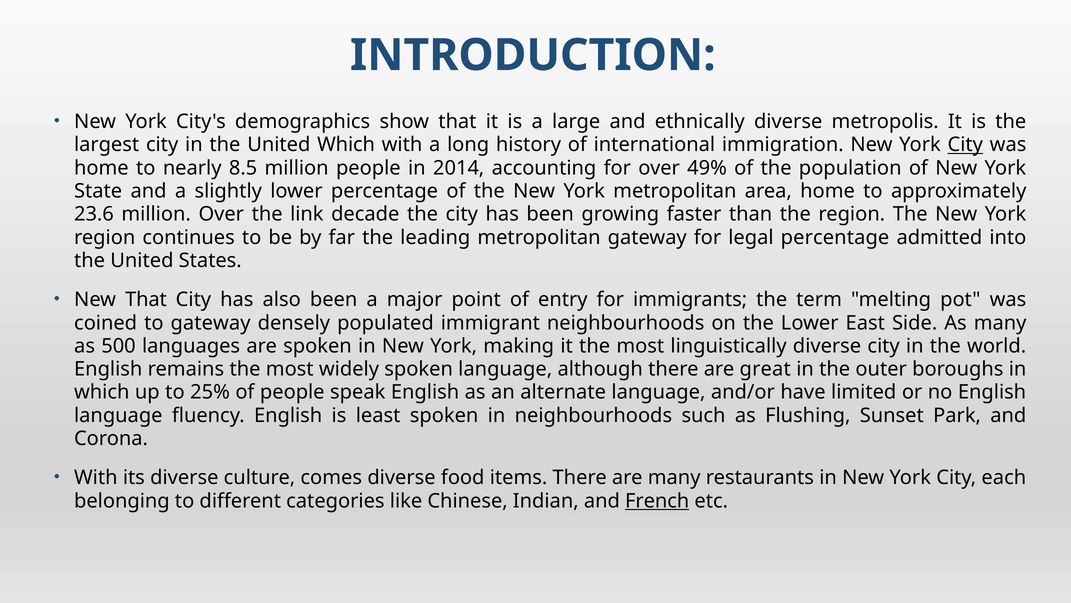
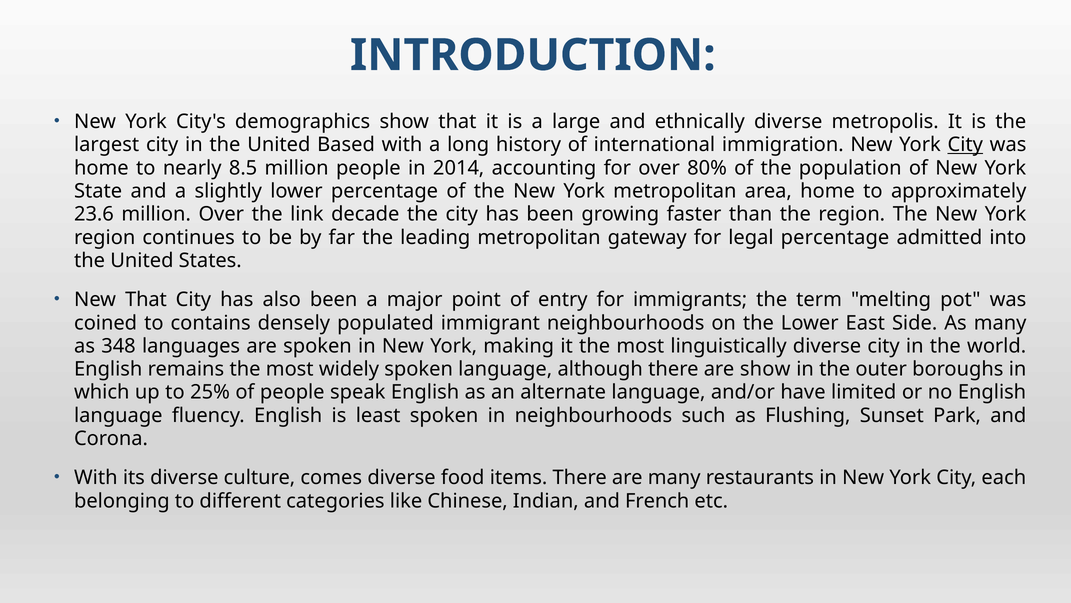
United Which: Which -> Based (346, 145)
49%: 49% -> 80% (707, 168)
to gateway: gateway -> contains (211, 323)
500: 500 -> 348 (119, 346)
are great: great -> show (765, 369)
French underline: present -> none (657, 501)
